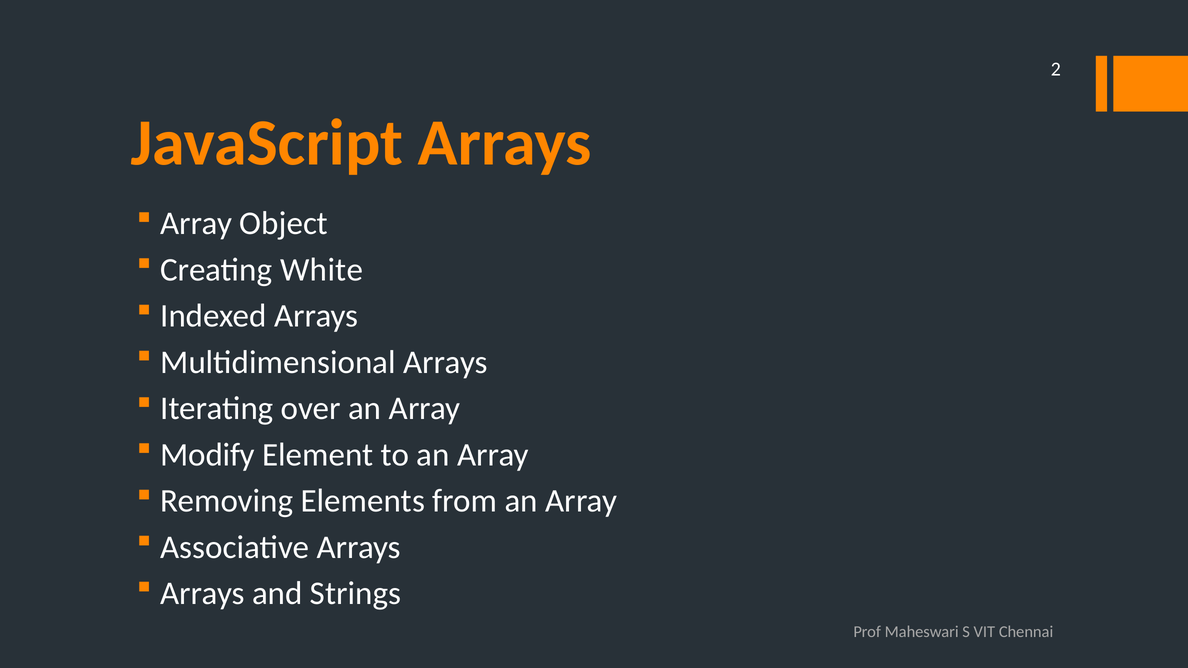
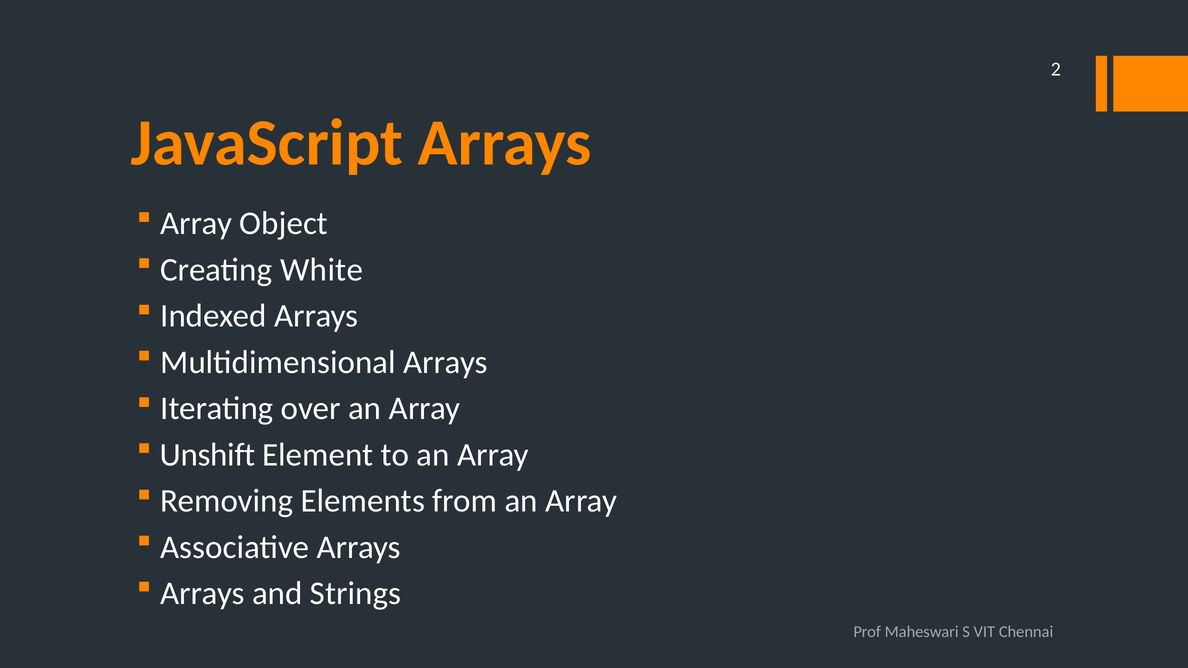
Modify: Modify -> Unshift (208, 455)
